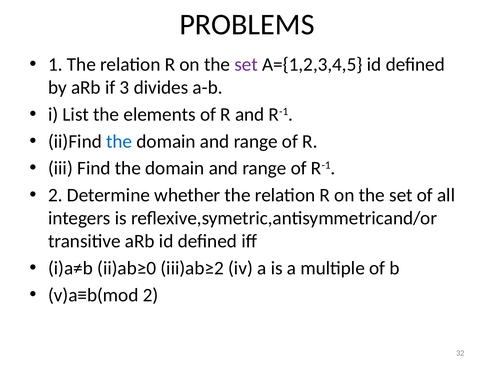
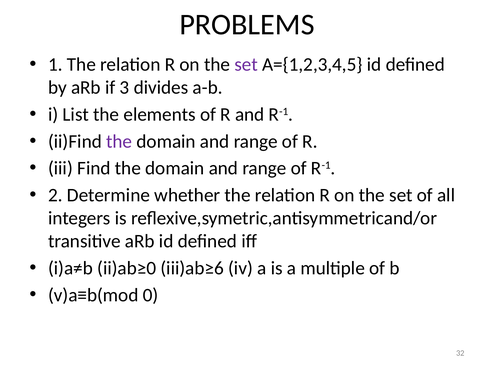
the colour: blue -> purple (119, 142)
iii)ab≥2: iii)ab≥2 -> iii)ab≥6 (192, 268)
v)a≡b(mod 2: 2 -> 0 (151, 295)
